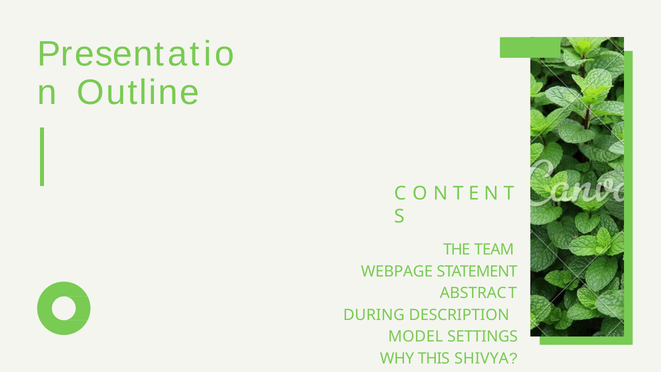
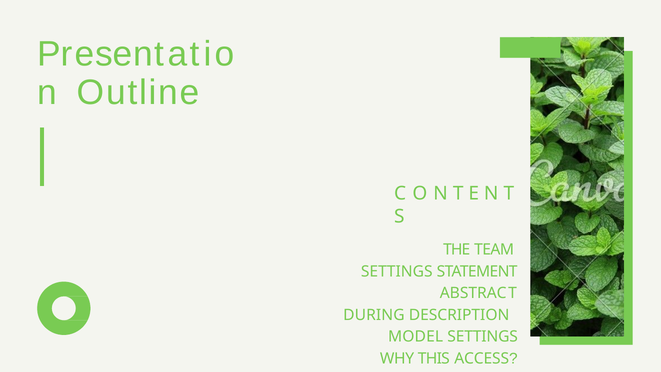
WEBPAGE: WEBPAGE -> SETTINGS (397, 271)
SHIVYA: SHIVYA -> ACCESS (482, 358)
